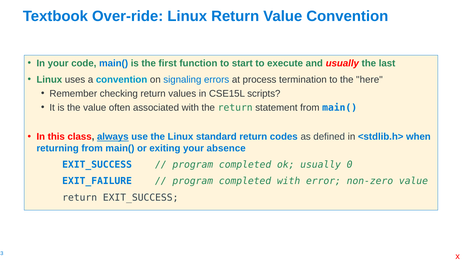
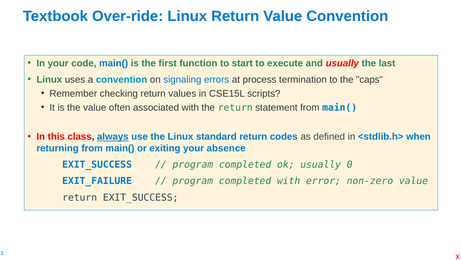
here: here -> caps (370, 80)
